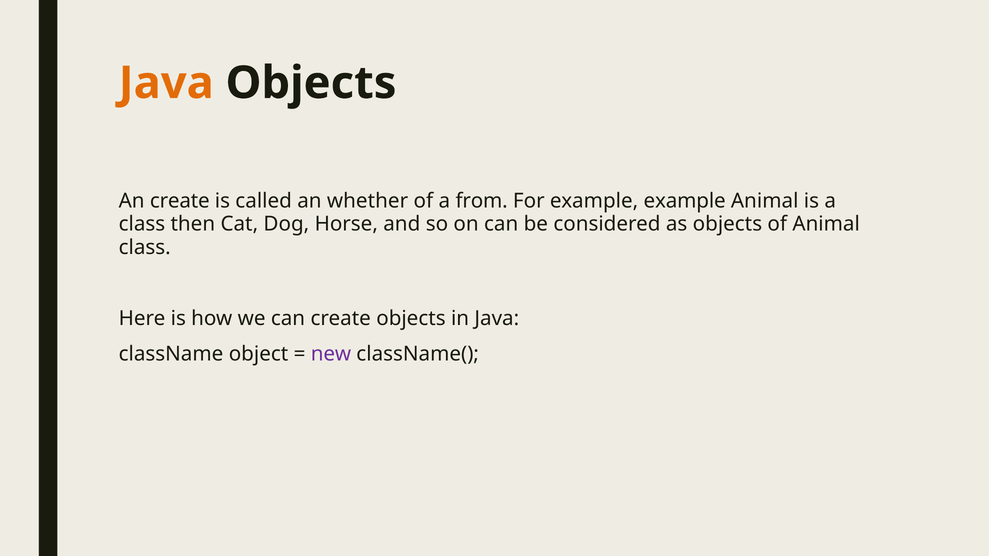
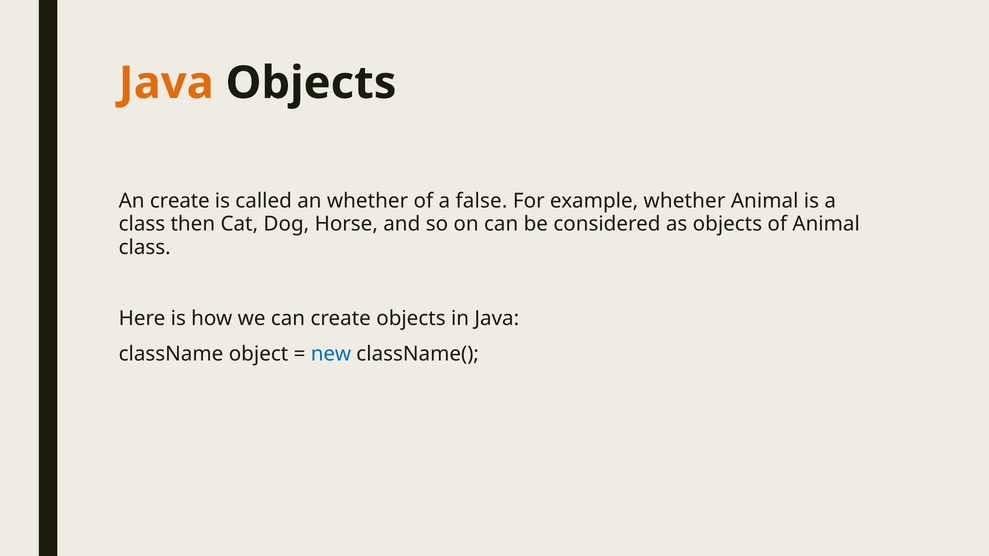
from: from -> false (481, 201)
example example: example -> whether (684, 201)
new colour: purple -> blue (331, 354)
